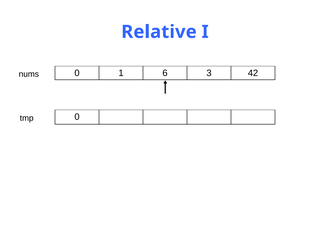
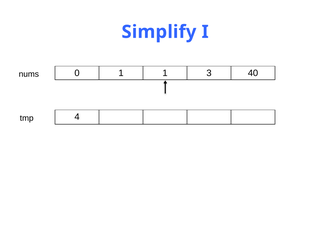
Relative: Relative -> Simplify (159, 32)
1 6: 6 -> 1 (165, 73)
42: 42 -> 40 (253, 73)
tmp 0: 0 -> 4 (77, 117)
